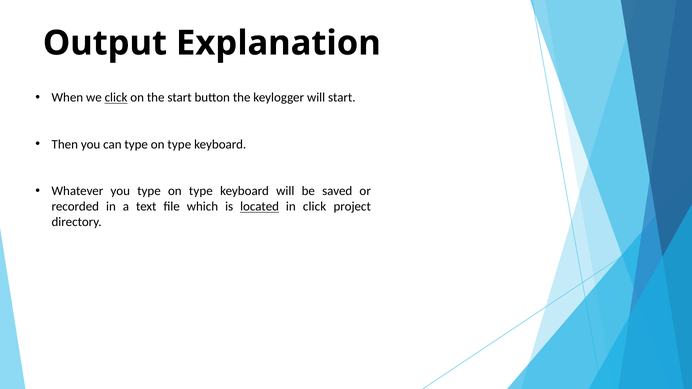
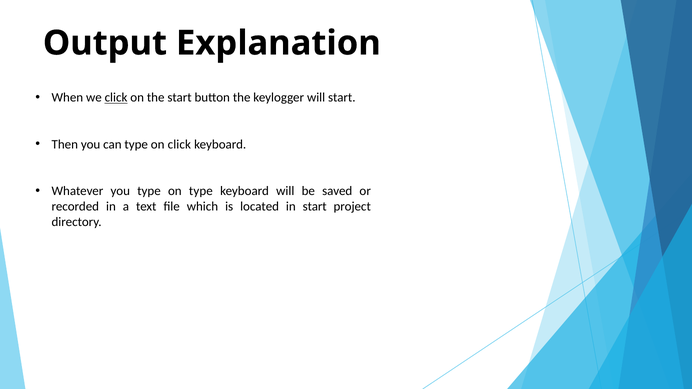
can type on type: type -> click (179, 144)
located underline: present -> none (260, 207)
in click: click -> start (315, 207)
